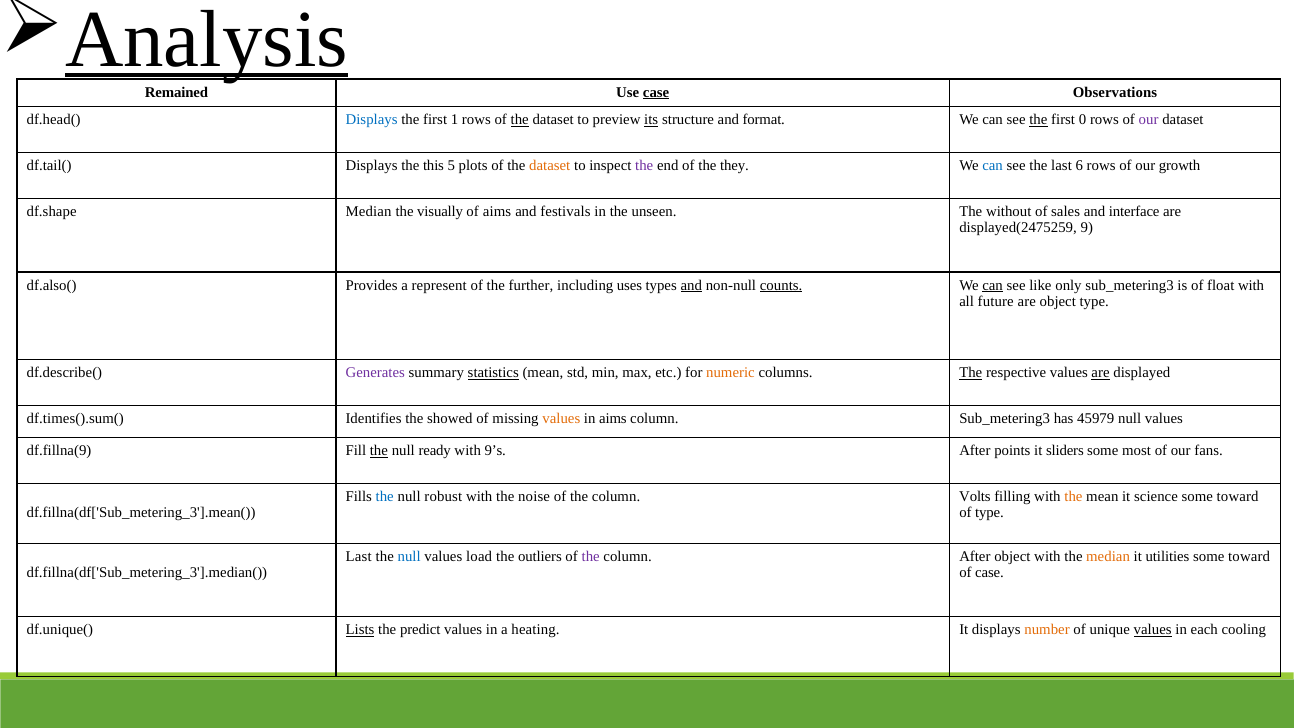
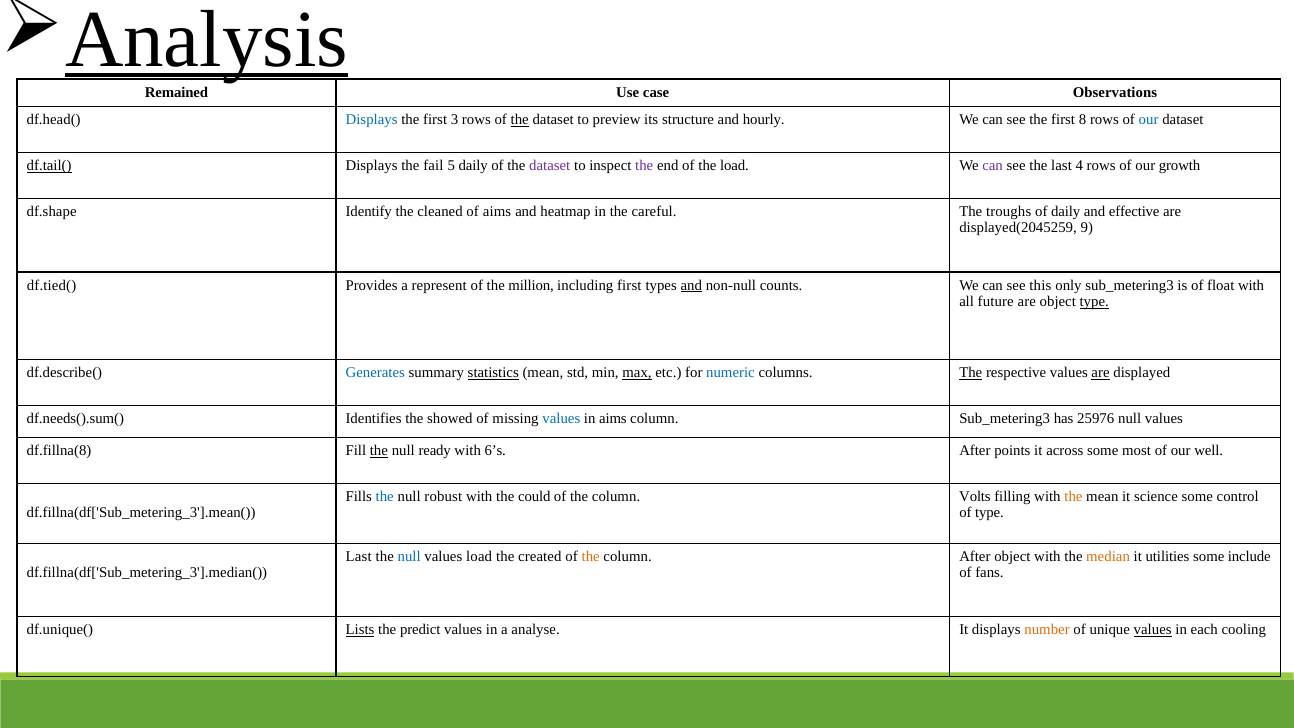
case underline: present -> none (656, 92)
1: 1 -> 3 (454, 120)
its underline: present -> none (651, 120)
format: format -> hourly (764, 120)
the underline: present -> none (1038, 120)
0: 0 -> 8 (1083, 120)
our colour: purple -> blue (1149, 120)
df.tail( underline: none -> present (49, 166)
this: this -> fail (433, 166)
5 plots: plots -> daily (473, 166)
dataset colour: orange -> purple (550, 166)
the they: they -> load (734, 166)
can colour: blue -> purple (993, 166)
6: 6 -> 4 (1079, 166)
df.shape Median: Median -> Identify (369, 212)
visually: visually -> cleaned (440, 212)
festivals: festivals -> heatmap (565, 212)
unseen: unseen -> careful (654, 212)
without: without -> troughs (1009, 212)
of sales: sales -> daily (1066, 212)
interface: interface -> effective (1134, 212)
displayed(2475259: displayed(2475259 -> displayed(2045259 (1018, 228)
df.also(: df.also( -> df.tied( (52, 285)
further: further -> million (531, 285)
including uses: uses -> first (629, 285)
counts underline: present -> none (781, 285)
can underline: present -> none (993, 285)
like: like -> this (1040, 285)
type underline: none -> present (1094, 302)
Generates colour: purple -> blue (375, 373)
max underline: none -> present (637, 373)
numeric colour: orange -> blue (730, 373)
df.times().sum(: df.times().sum( -> df.needs().sum( (75, 419)
values colour: orange -> blue (561, 419)
45979: 45979 -> 25976 (1096, 419)
df.fillna(9: df.fillna(9 -> df.fillna(8 (59, 451)
9’s: 9’s -> 6’s (495, 451)
sliders: sliders -> across (1065, 451)
fans: fans -> well (1209, 451)
noise: noise -> could (534, 496)
toward: toward -> control (1238, 496)
outliers: outliers -> created (540, 556)
the colour: purple -> orange (591, 556)
toward: toward -> include (1249, 556)
of case: case -> fans (989, 573)
heating: heating -> analyse (536, 630)
